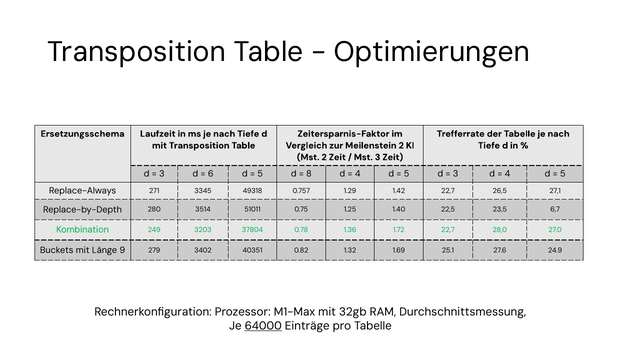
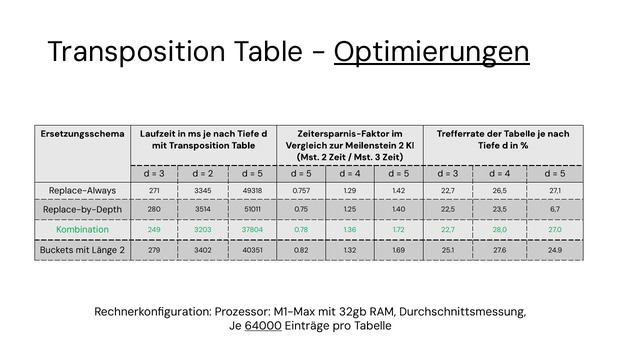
Optimierungen underline: none -> present (432, 52)
6: 6 -> 2 (211, 174)
8: 8 -> 5 (309, 174)
Länge 9: 9 -> 2 (122, 251)
